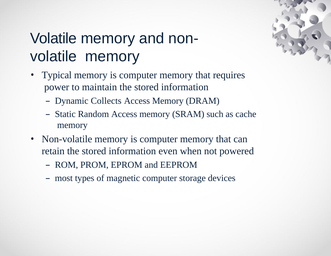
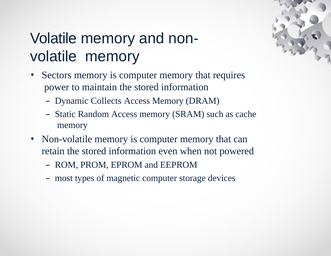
Typical: Typical -> Sectors (57, 75)
